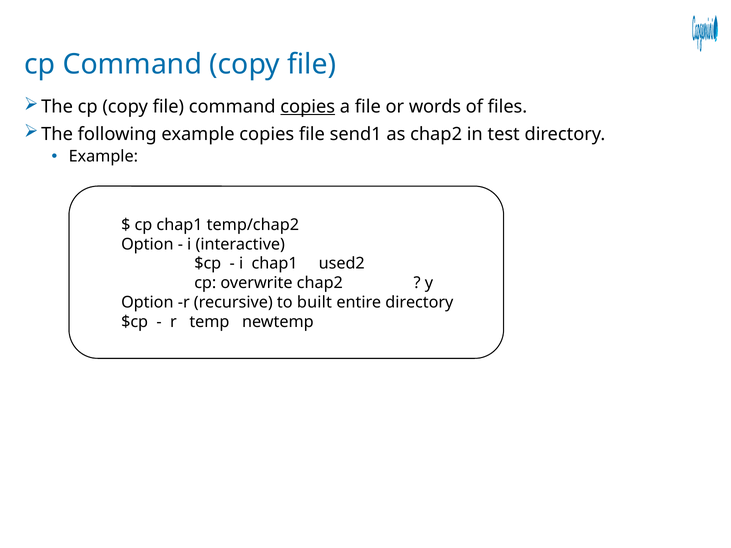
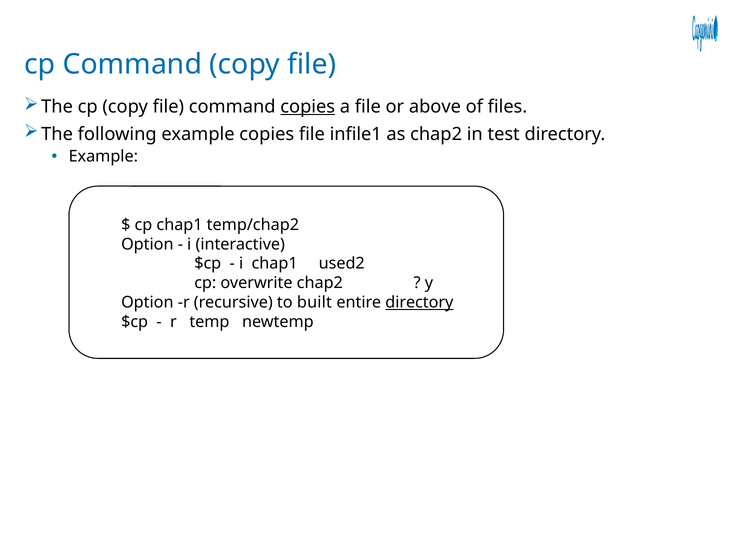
words: words -> above (435, 107)
send1: send1 -> infile1 (356, 134)
directory underline: none -> present (419, 303)
